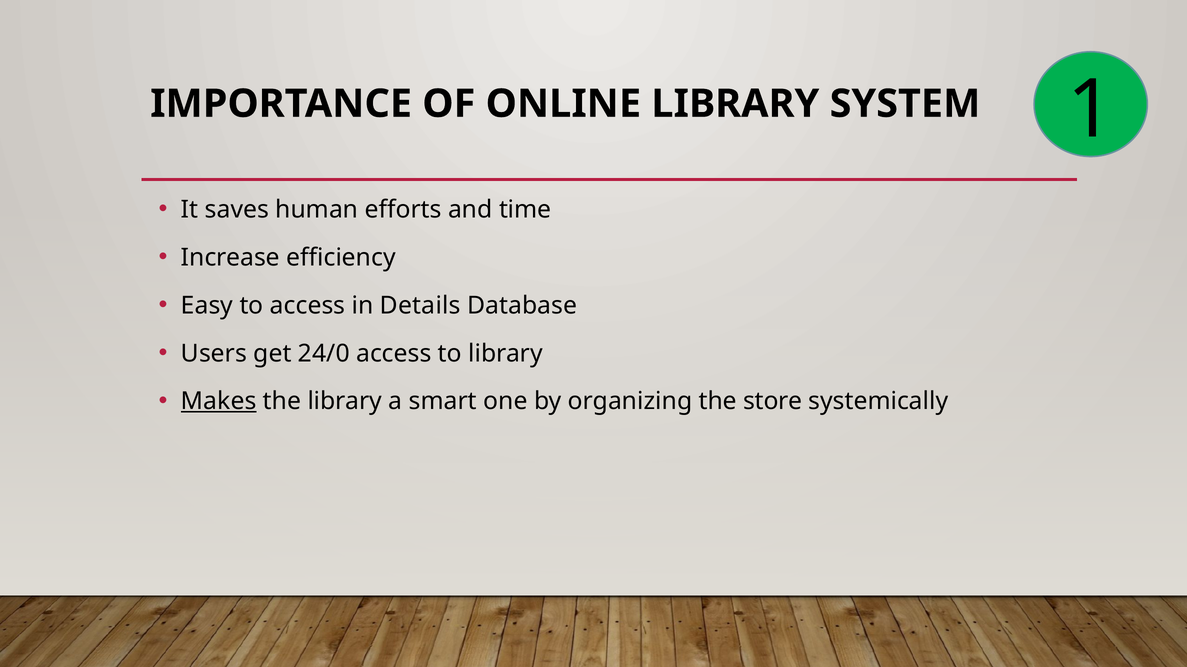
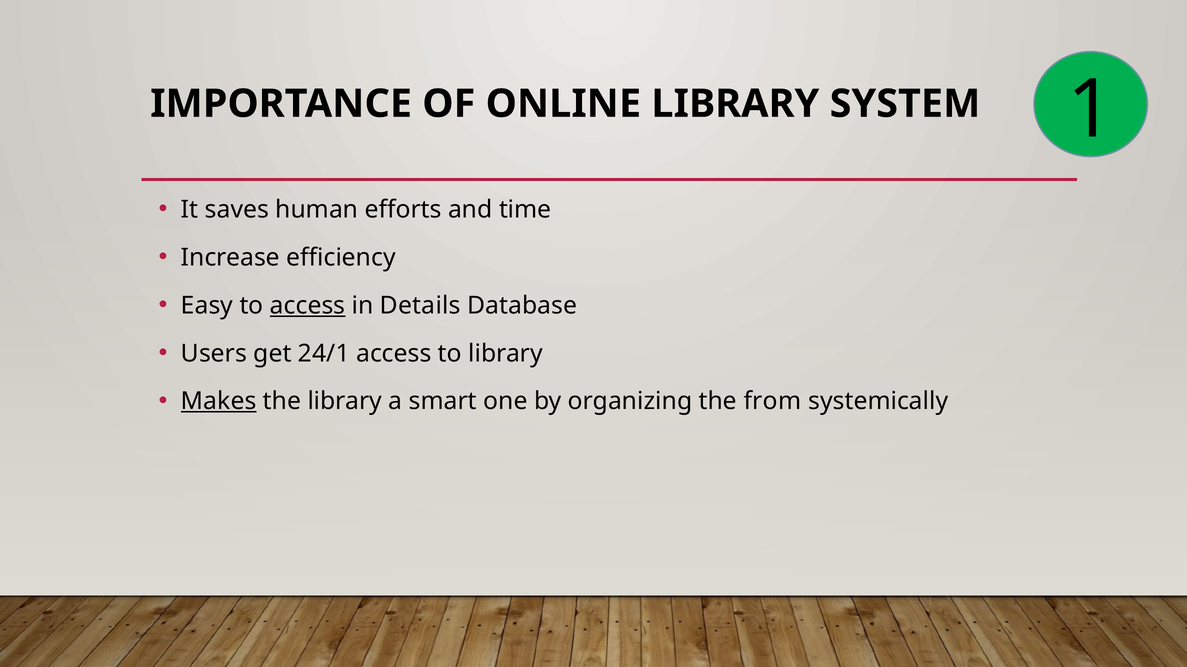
access underline: none -> present (308, 306)
24/0: 24/0 -> 24/1 (324, 354)
store: store -> from (772, 402)
